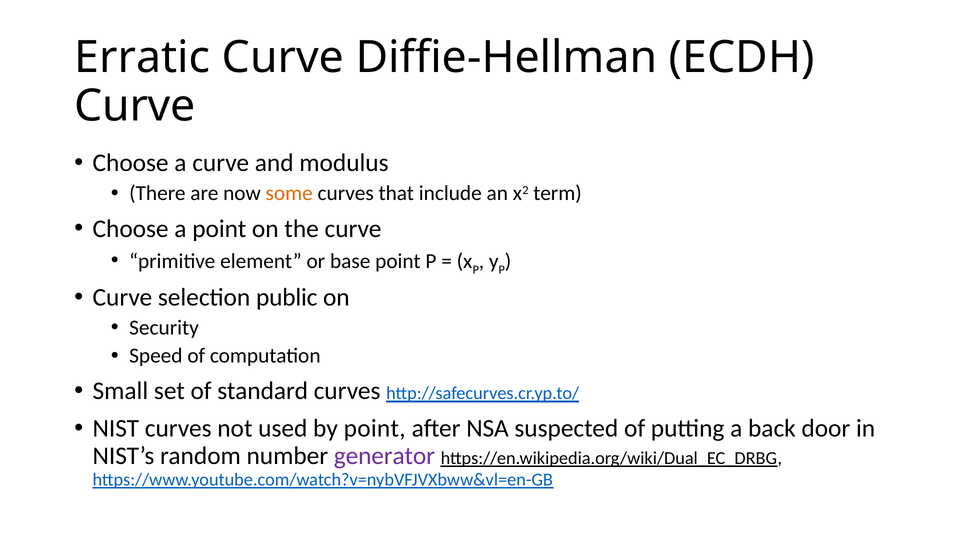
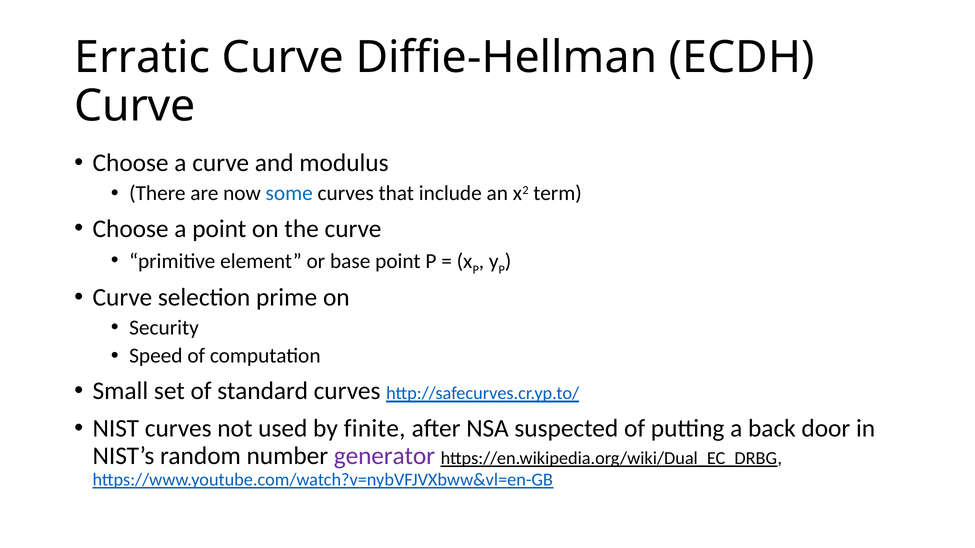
some colour: orange -> blue (289, 194)
public: public -> prime (287, 298)
by point: point -> finite (375, 429)
